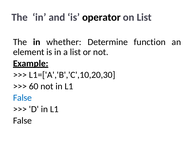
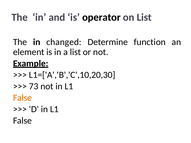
whether: whether -> changed (64, 42)
60: 60 -> 73 (34, 86)
False colour: blue -> orange (22, 98)
